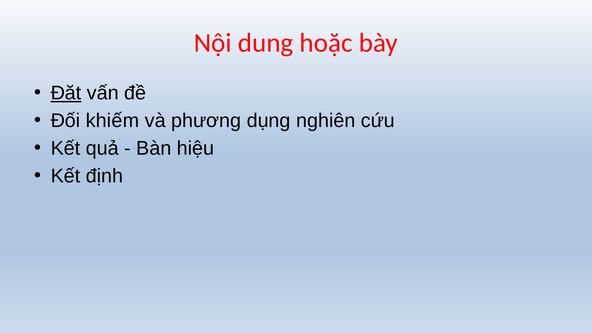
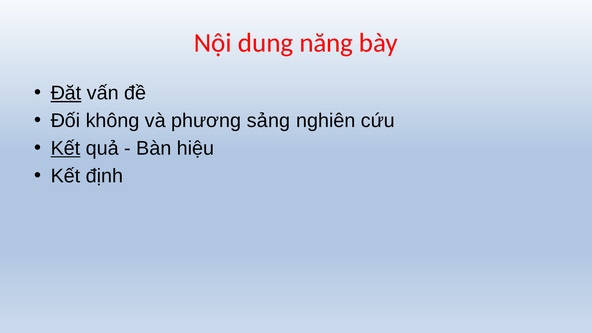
hoặc: hoặc -> năng (326, 43)
khiếm: khiếm -> không (113, 121)
dụng: dụng -> sảng (269, 121)
Kết underline: none -> present (65, 148)
